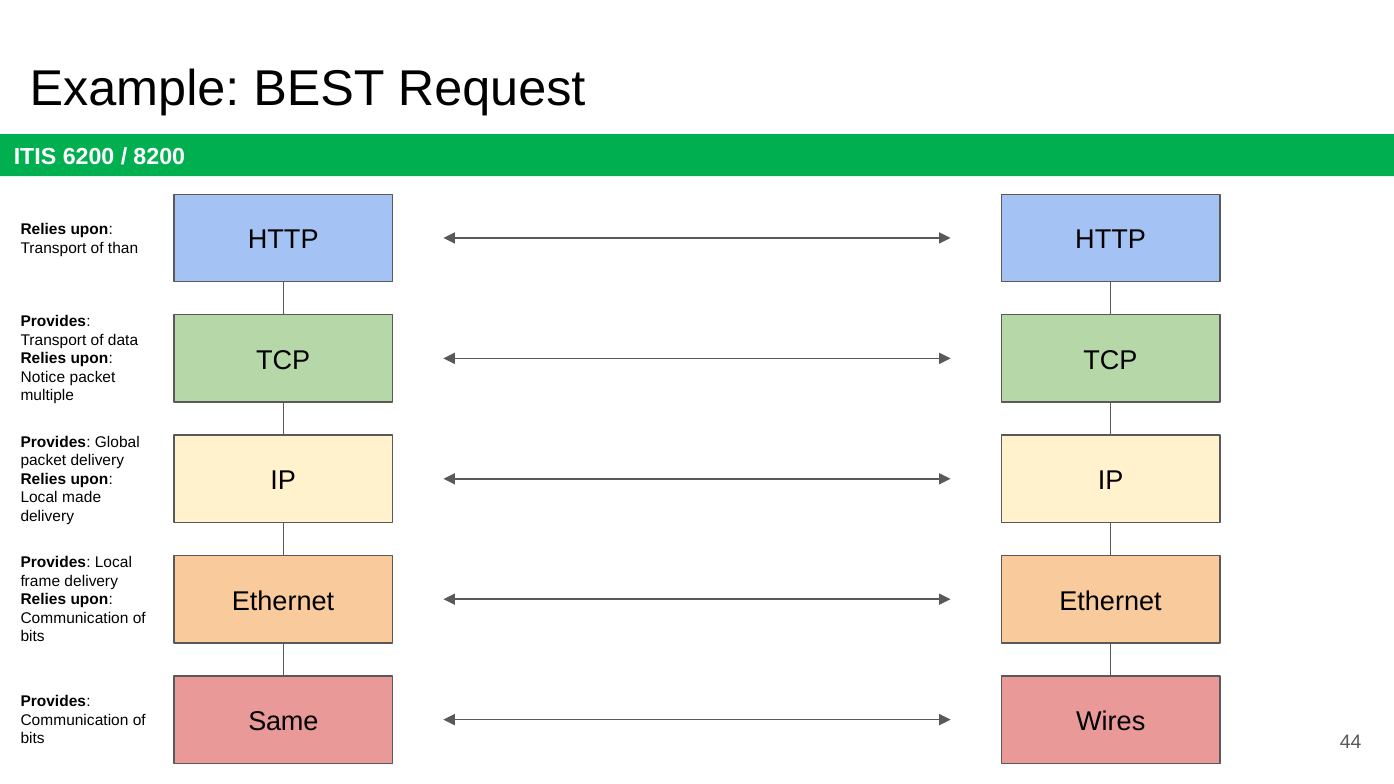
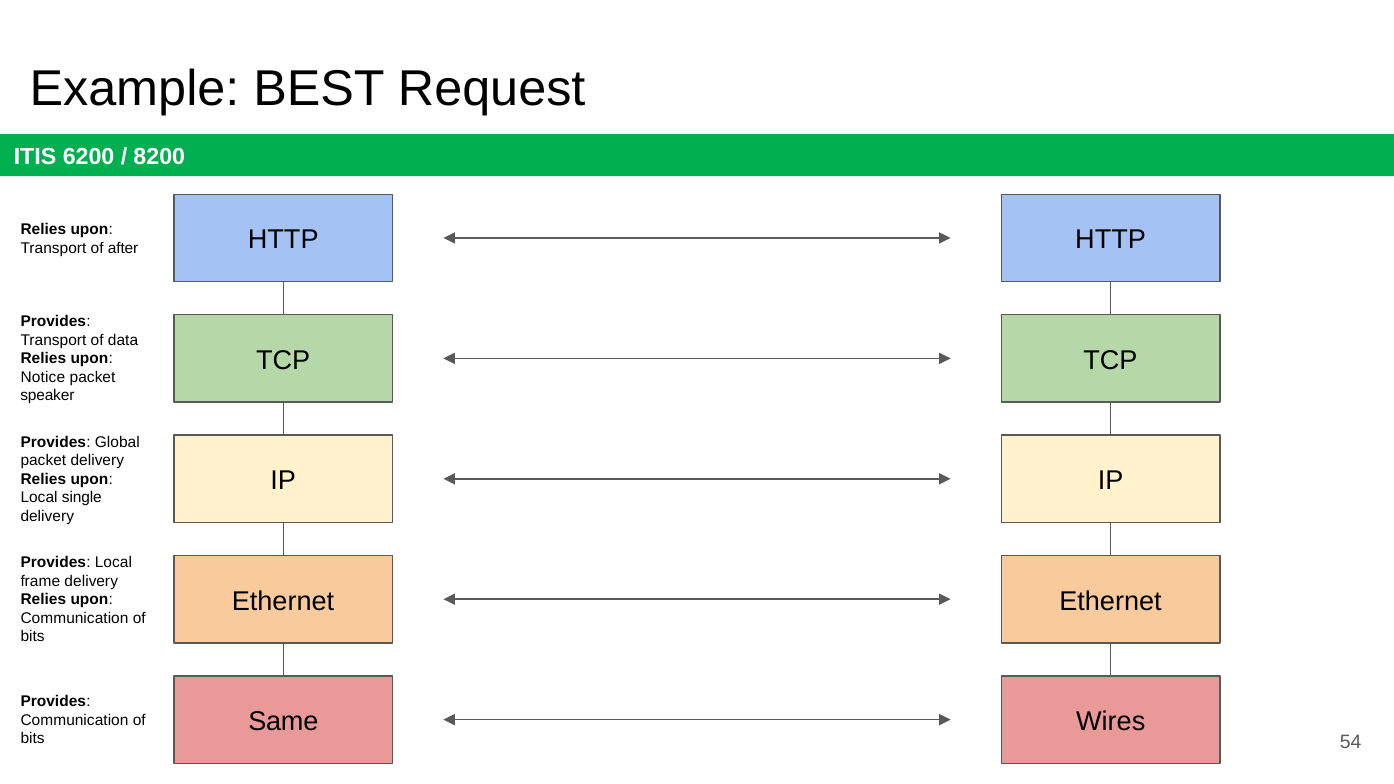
than: than -> after (123, 248)
multiple: multiple -> speaker (47, 396)
made: made -> single (82, 498)
44: 44 -> 54 (1351, 742)
